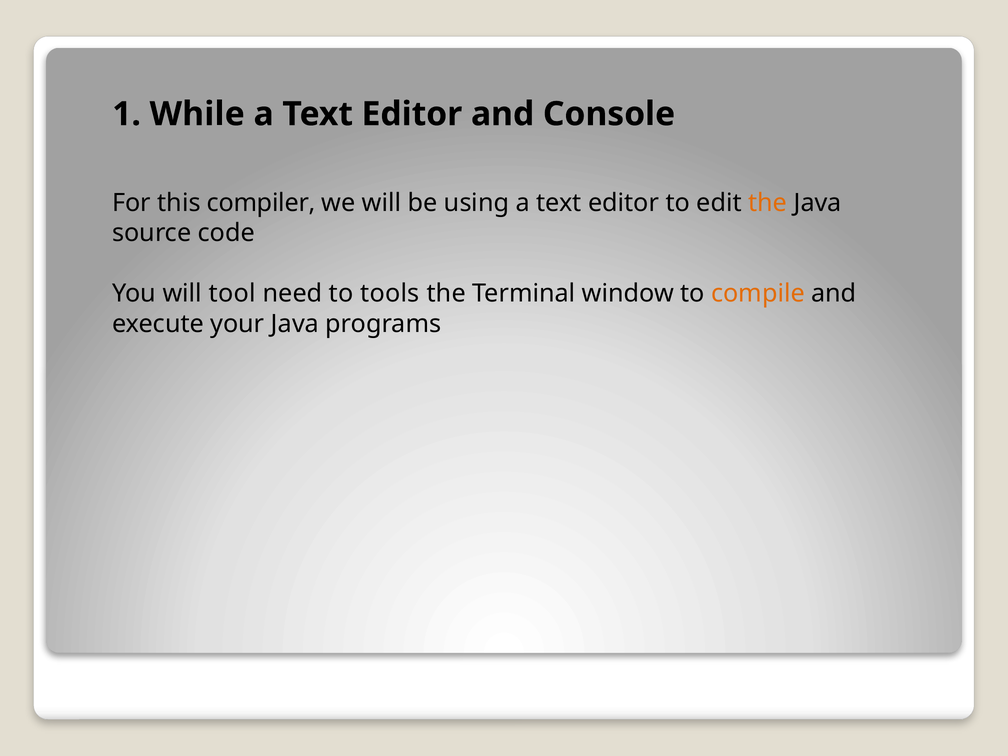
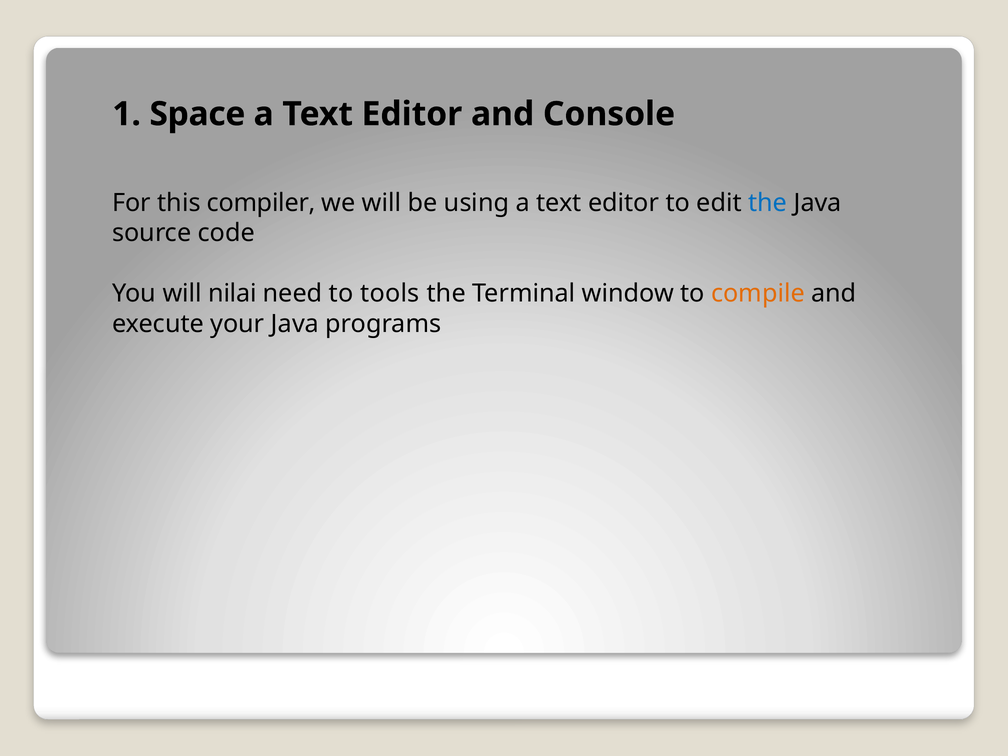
While: While -> Space (197, 114)
the colour: orange -> blue (768, 203)
tool: tool -> nilai (232, 294)
